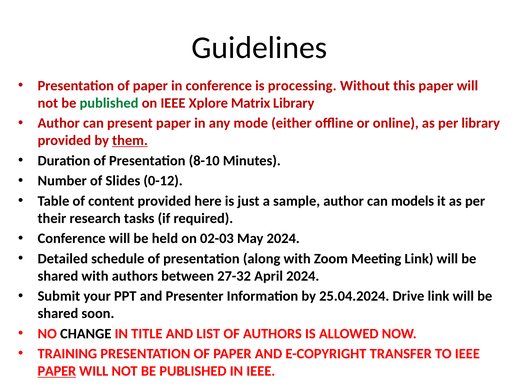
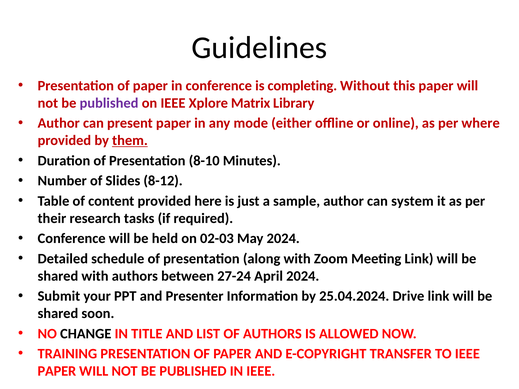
processing: processing -> completing (302, 86)
published colour: green -> purple (109, 103)
per library: library -> where (481, 123)
0-12: 0-12 -> 8-12 (163, 181)
models: models -> system (412, 201)
27-32: 27-32 -> 27-24 (234, 276)
PAPER underline: present -> none (57, 371)
